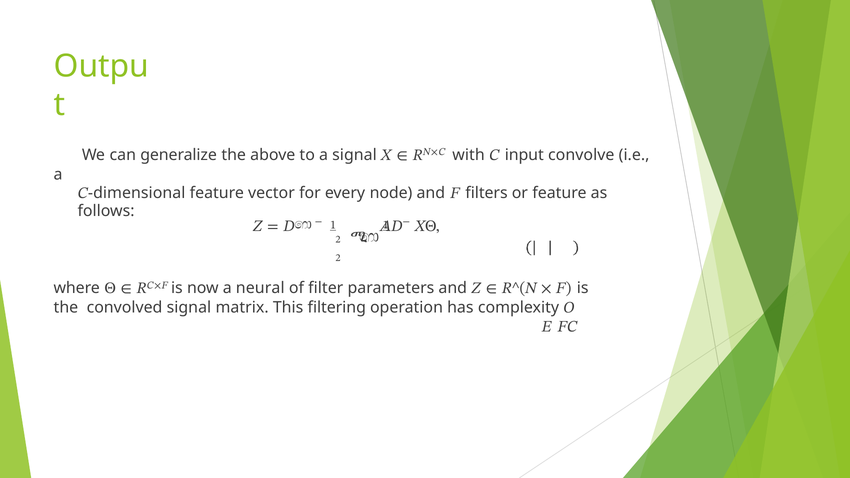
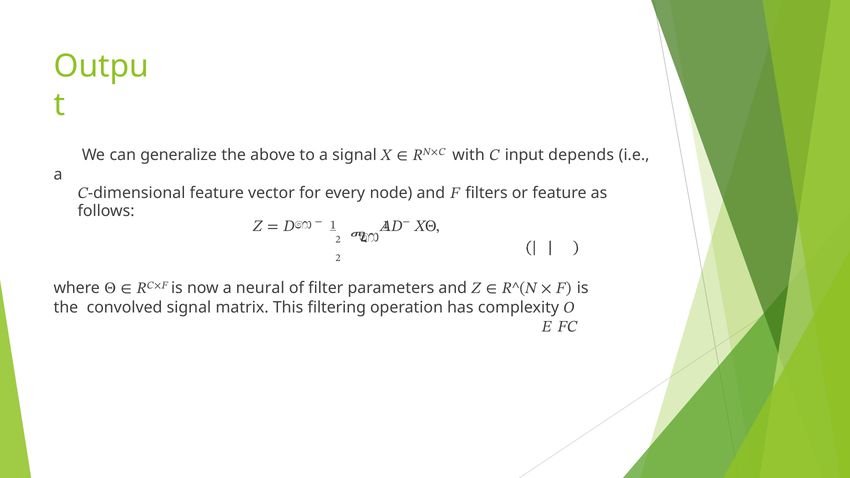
convolve: convolve -> depends (581, 155)
